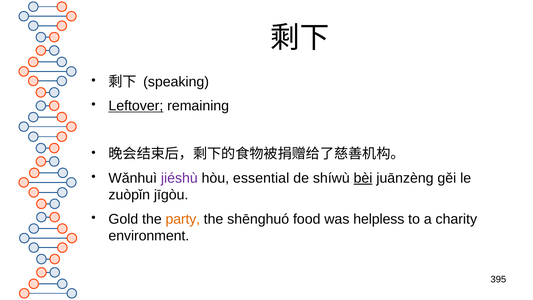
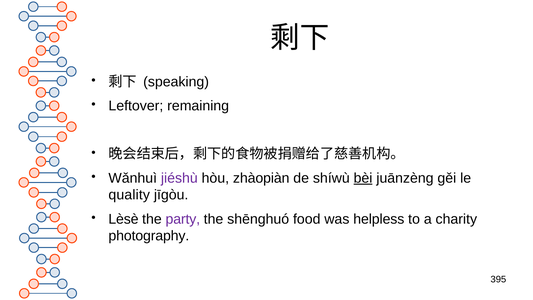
Leftover underline: present -> none (136, 106)
essential: essential -> zhàopiàn (261, 178)
zuòpǐn: zuòpǐn -> quality (129, 195)
Gold: Gold -> Lèsè (123, 219)
party colour: orange -> purple (183, 219)
environment: environment -> photography (149, 236)
